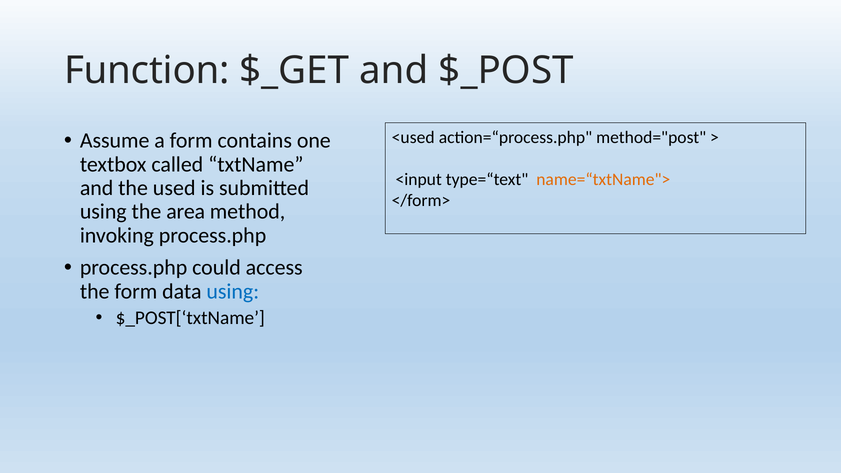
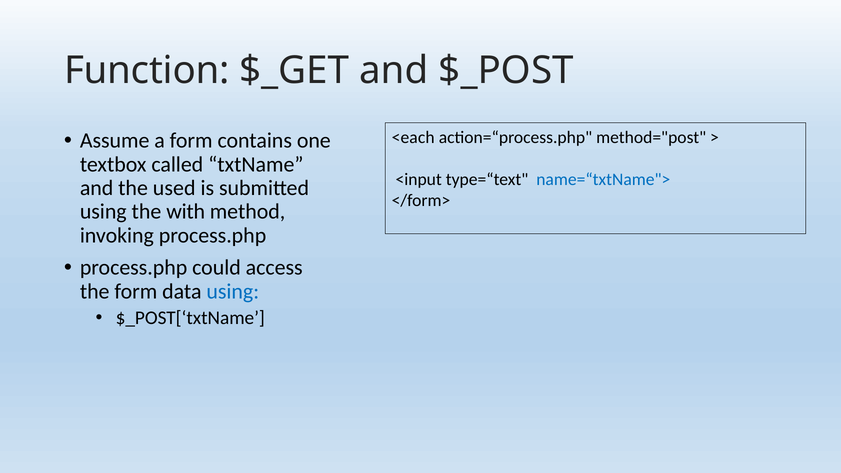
<used: <used -> <each (413, 137)
name=“txtName"> colour: orange -> blue (603, 180)
area: area -> with (186, 212)
